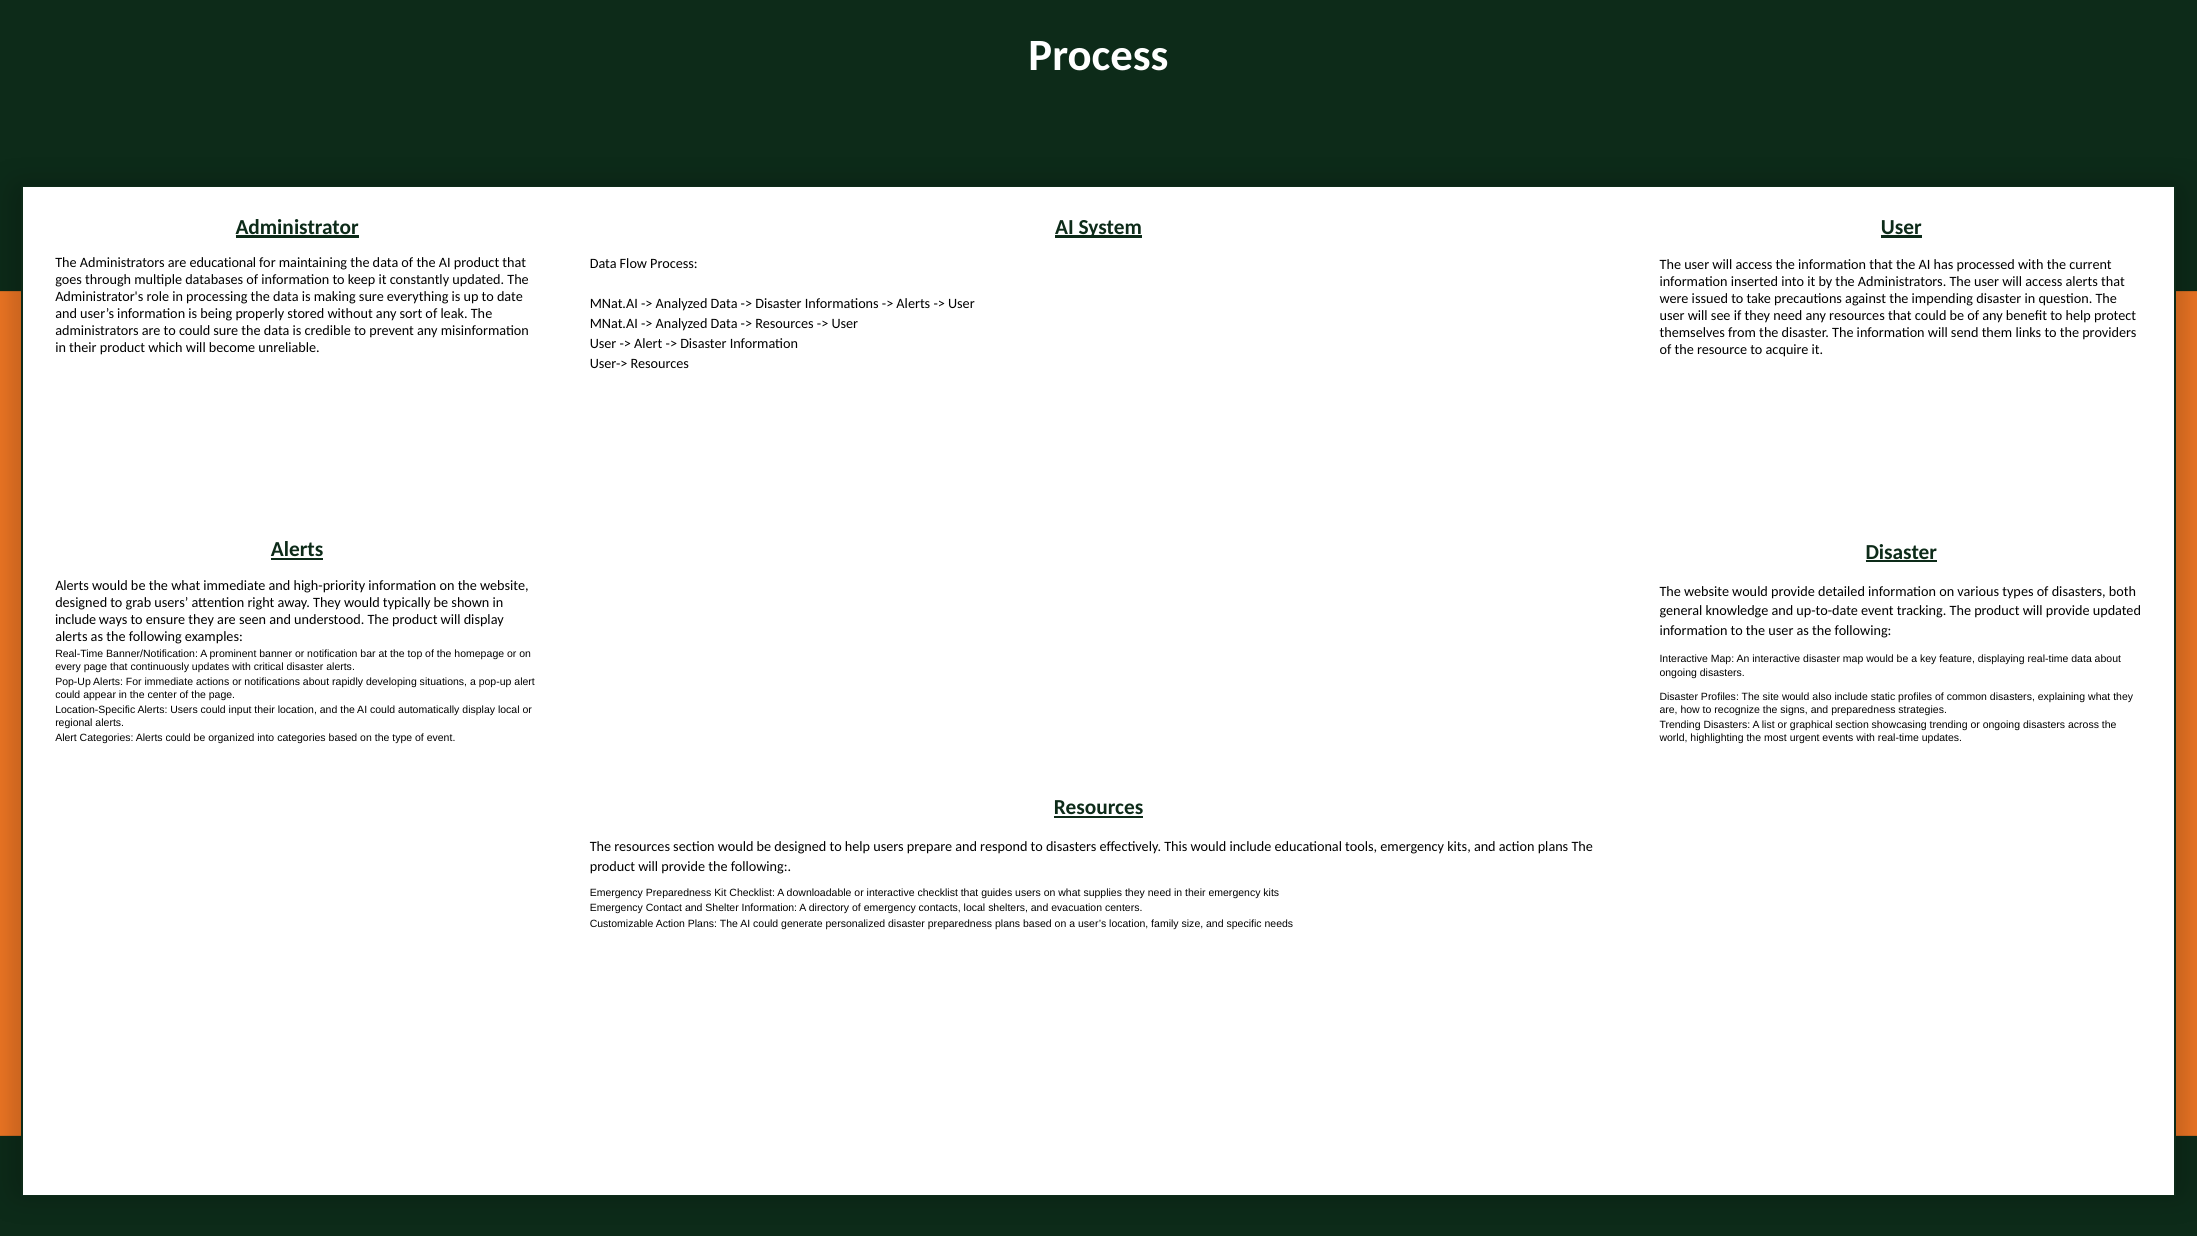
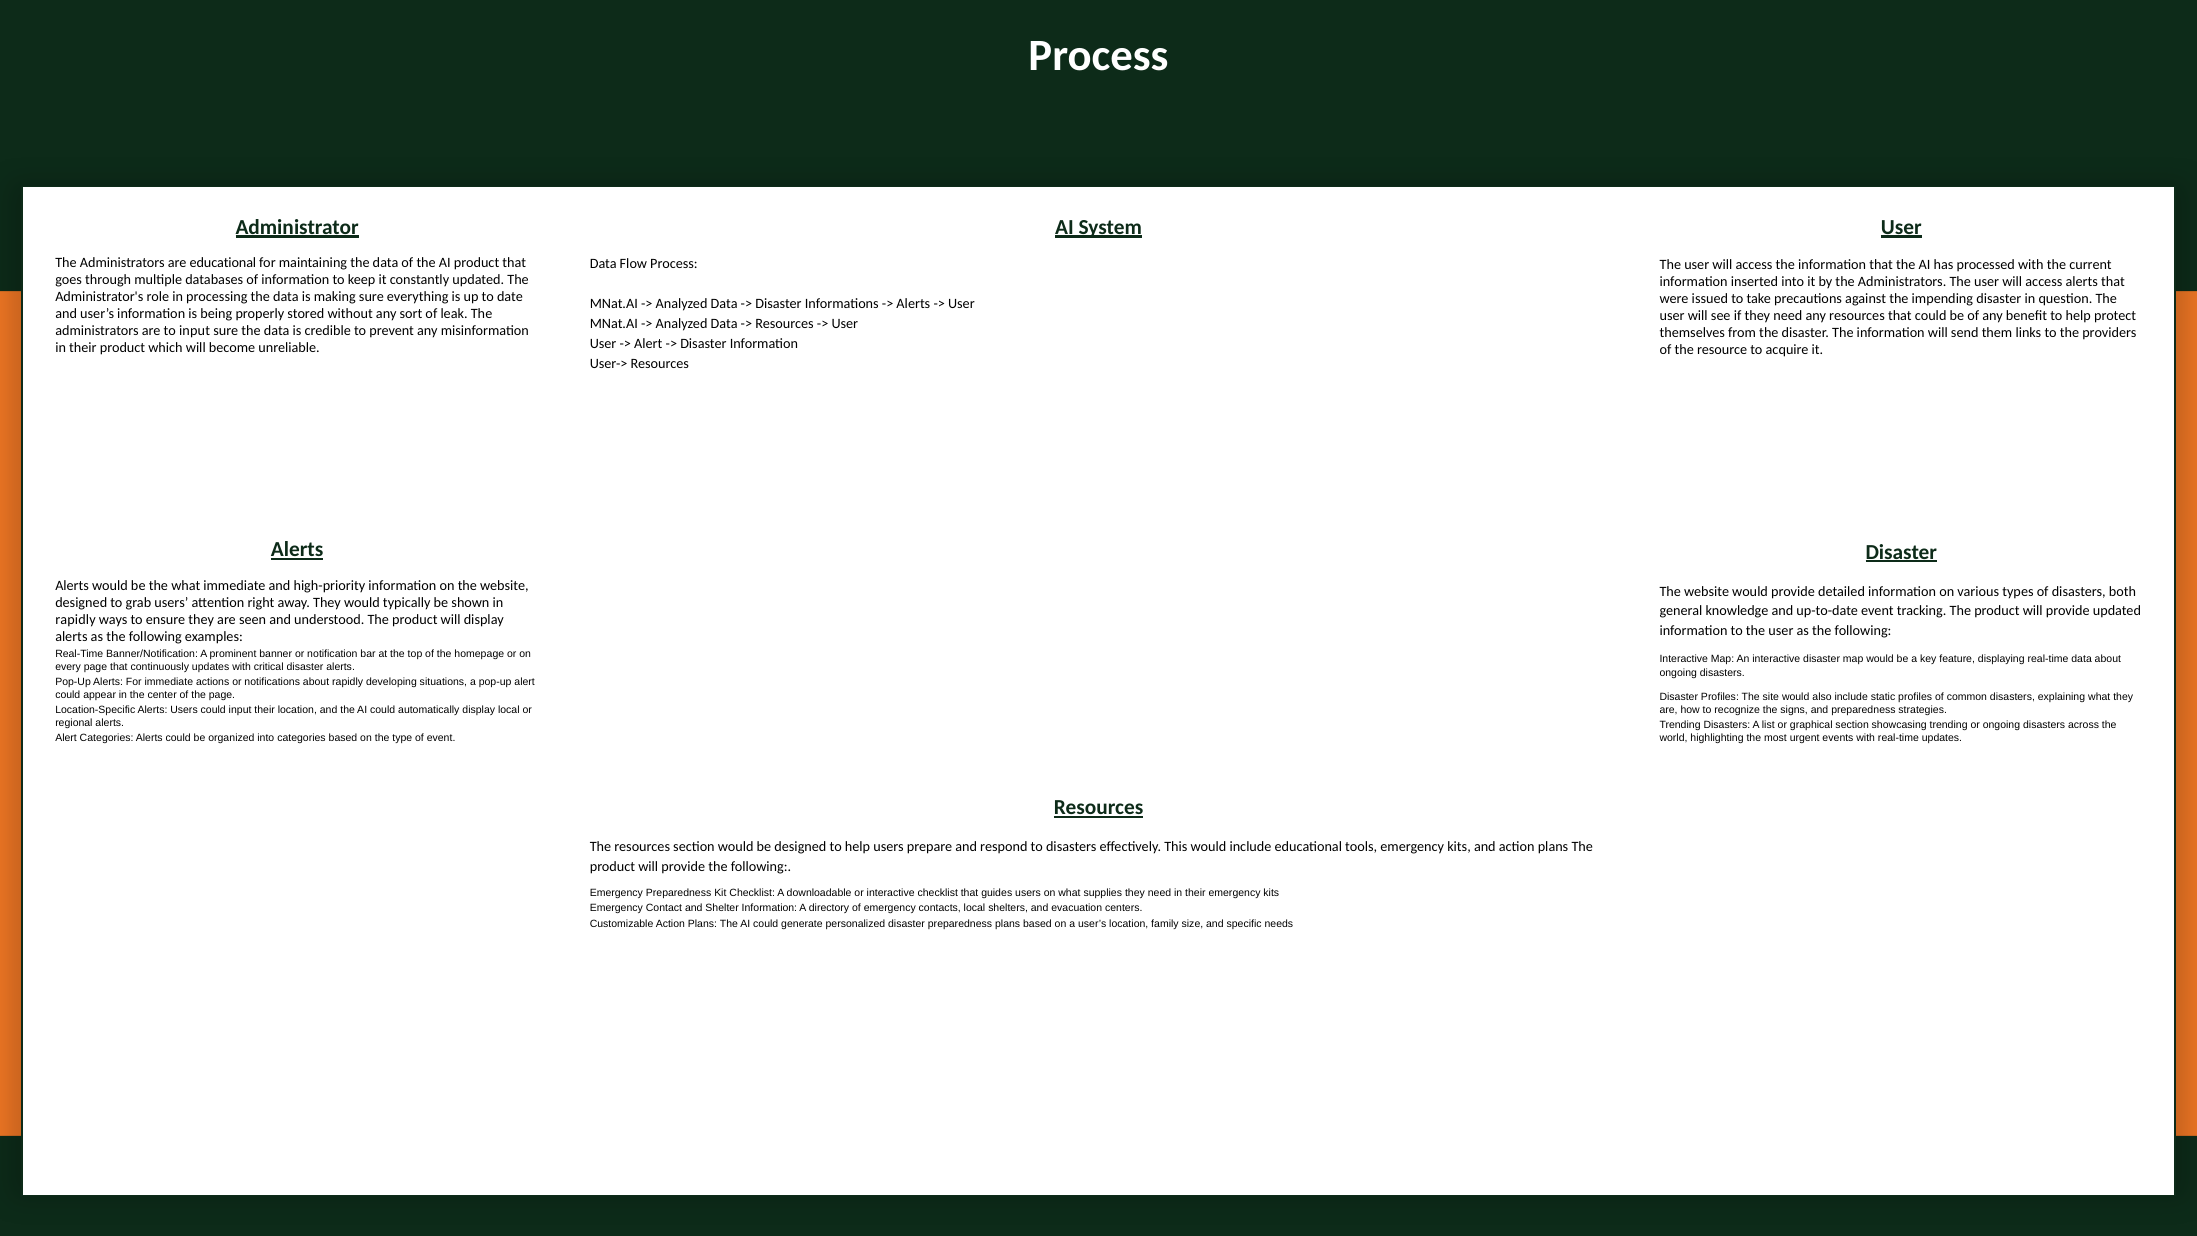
to could: could -> input (195, 331)
include: include -> rapidly (75, 620)
